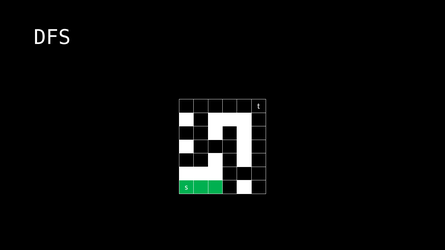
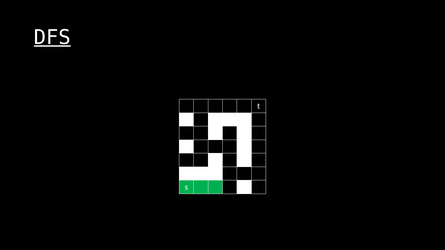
DFS underline: none -> present (52, 37)
